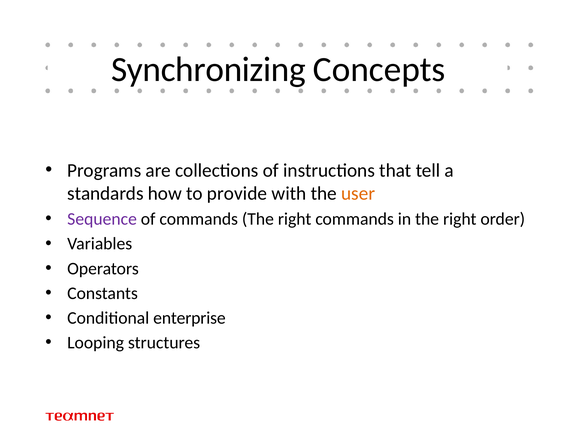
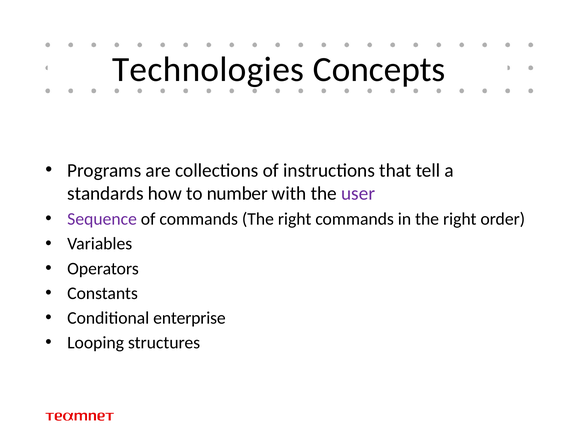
Synchronizing: Synchronizing -> Technologies (208, 70)
provide: provide -> number (237, 193)
user colour: orange -> purple (358, 193)
